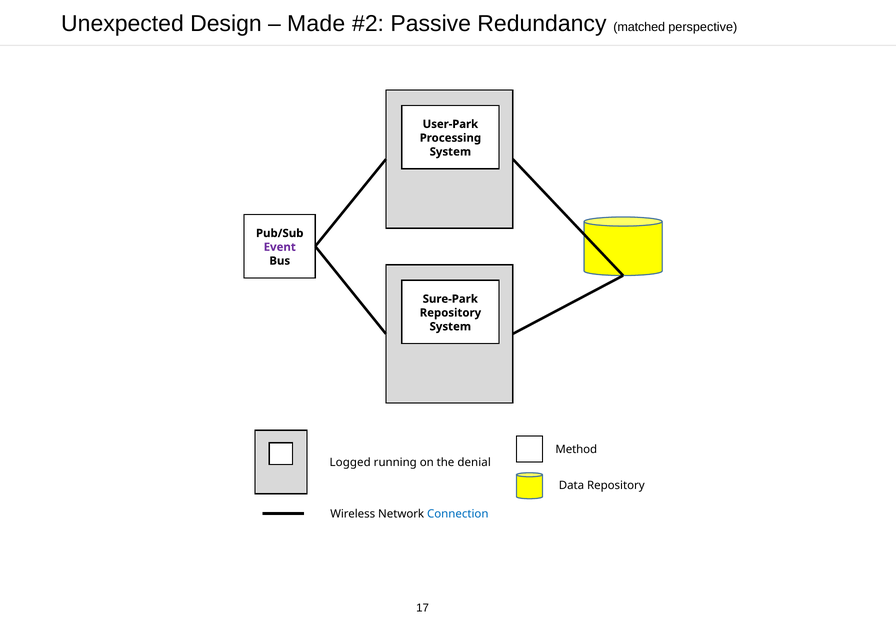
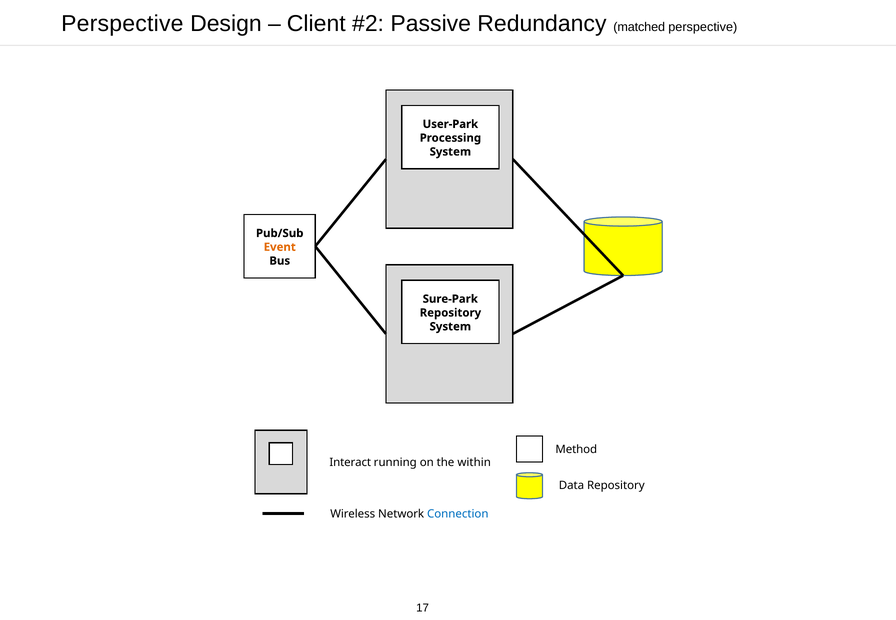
Unexpected: Unexpected -> Perspective (122, 23)
Made: Made -> Client (316, 23)
Event colour: purple -> orange (280, 247)
Logged: Logged -> Interact (350, 463)
denial: denial -> within (474, 463)
